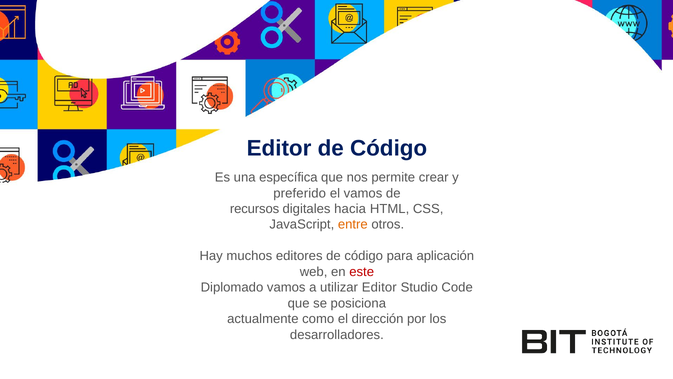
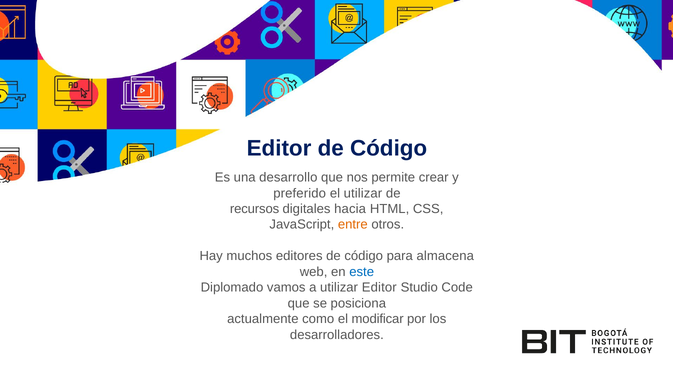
específica: específica -> desarrollo (288, 177)
el vamos: vamos -> utilizar (363, 193)
aplicación: aplicación -> almacena (445, 256)
este colour: red -> blue (362, 272)
dirección: dirección -> modificar (378, 319)
